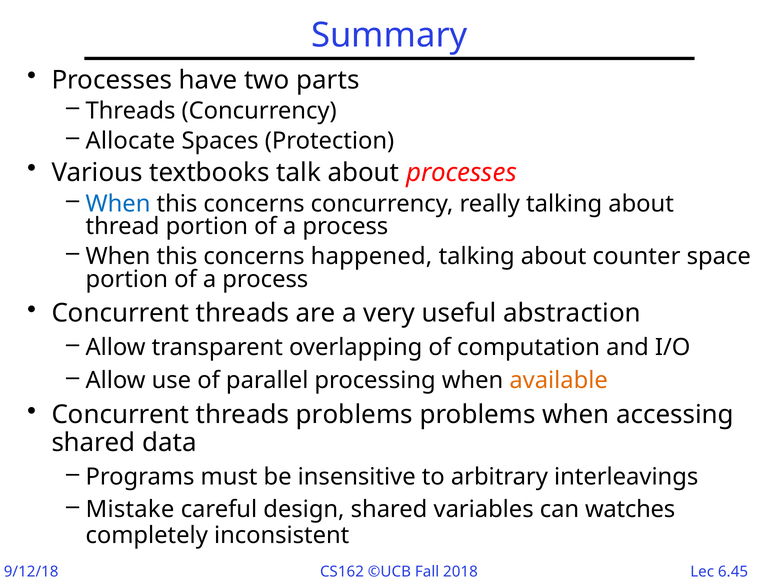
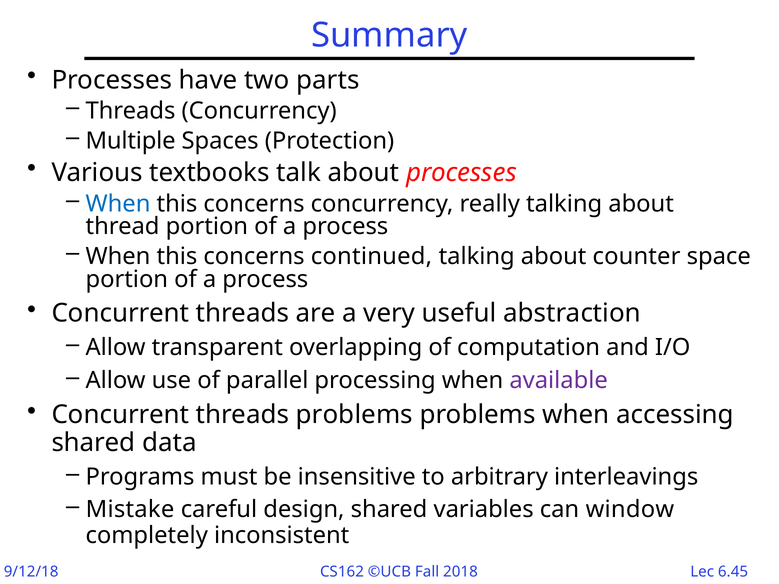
Allocate: Allocate -> Multiple (131, 141)
happened: happened -> continued (371, 257)
available colour: orange -> purple (559, 380)
watches: watches -> window (630, 510)
